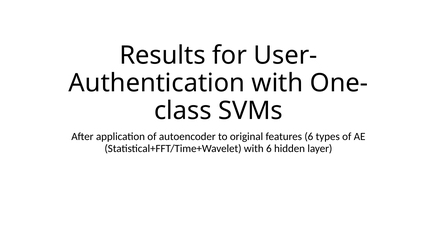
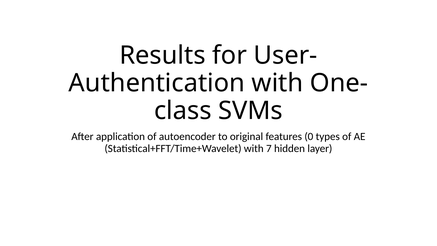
features 6: 6 -> 0 (309, 137)
with 6: 6 -> 7 (269, 148)
